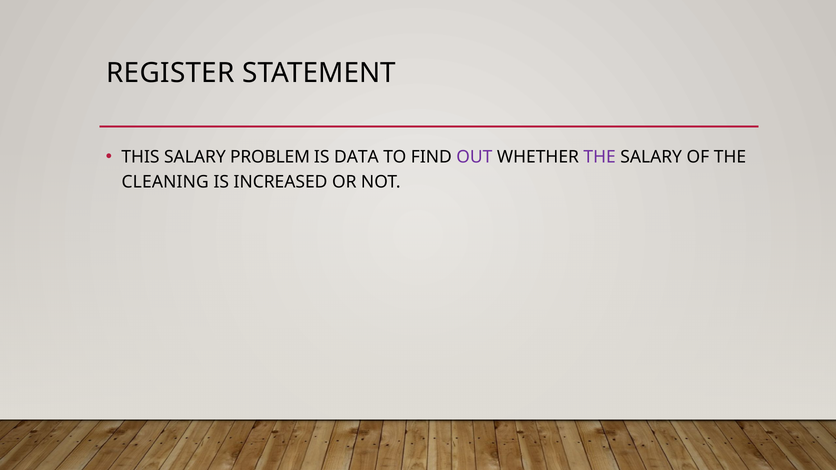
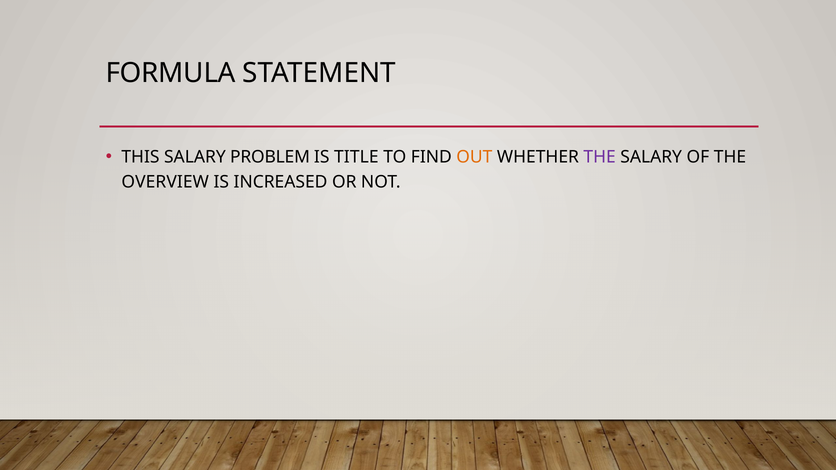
REGISTER: REGISTER -> FORMULA (171, 73)
DATA: DATA -> TITLE (356, 157)
OUT colour: purple -> orange (474, 157)
CLEANING: CLEANING -> OVERVIEW (165, 182)
